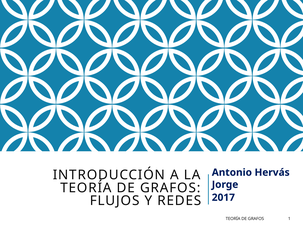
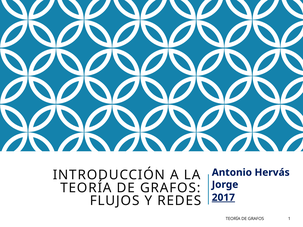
2017 underline: none -> present (223, 198)
